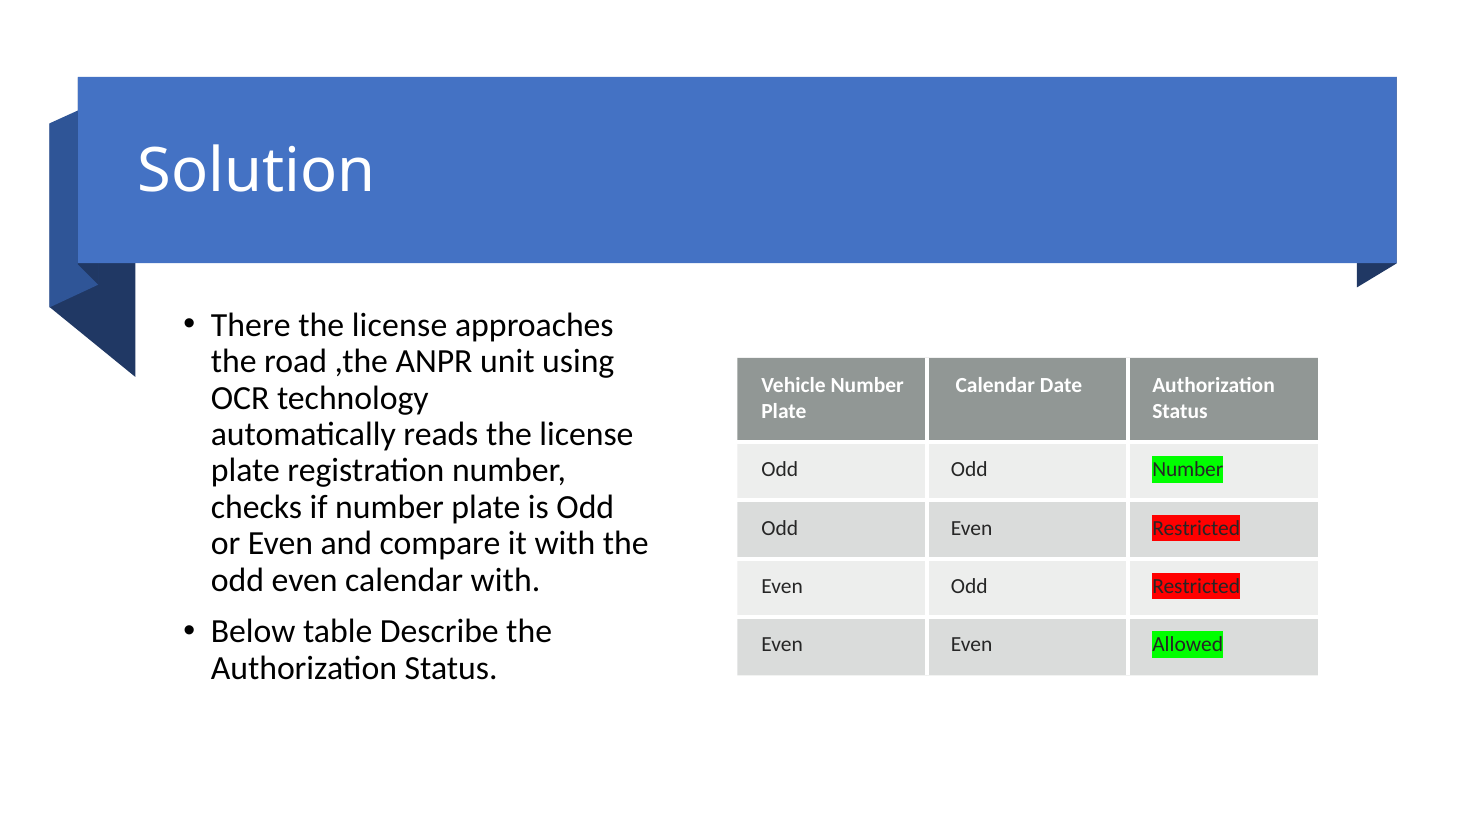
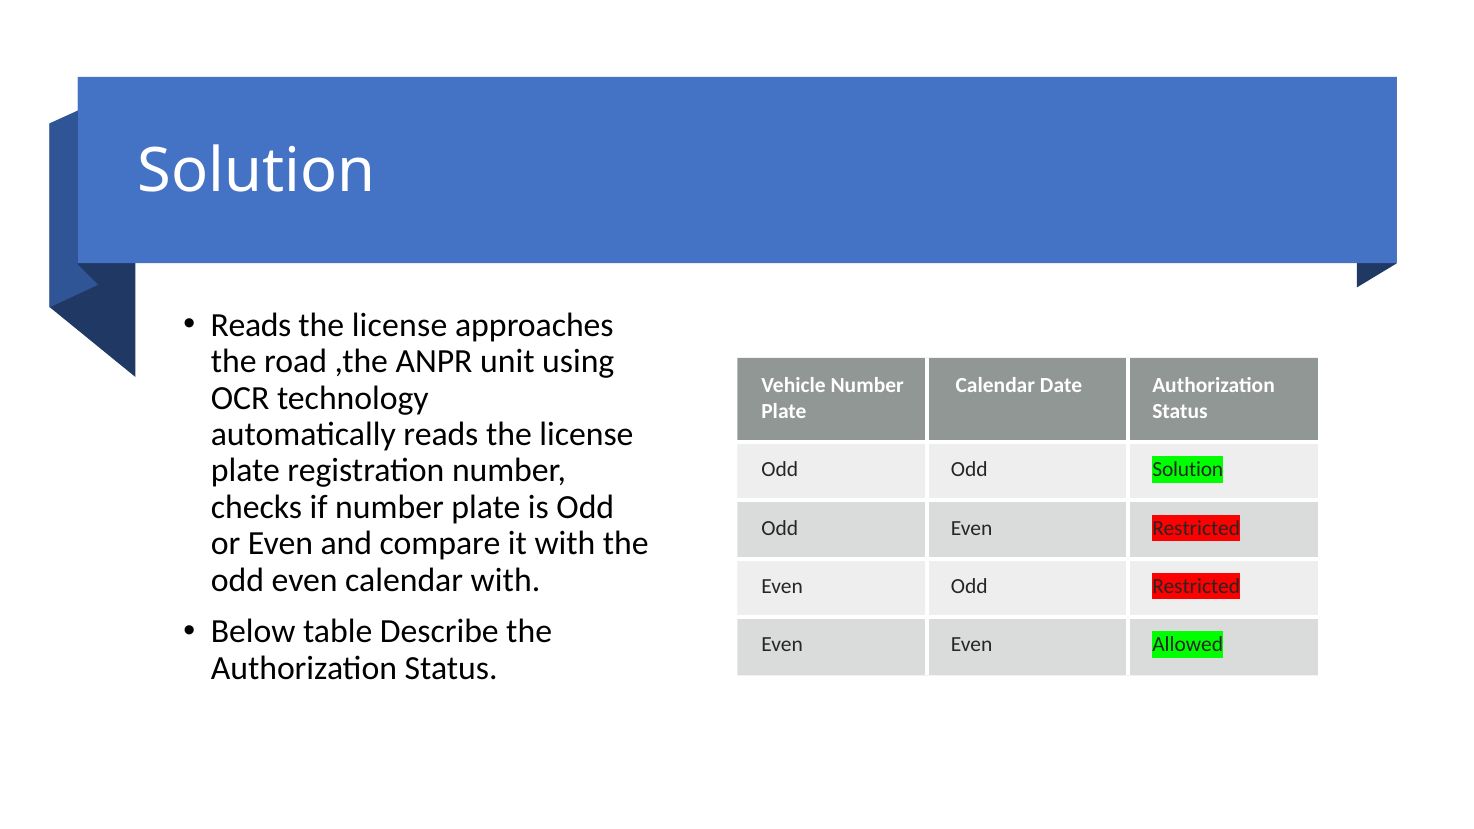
There: There -> Reads (251, 325)
Odd Number: Number -> Solution (1188, 470)
